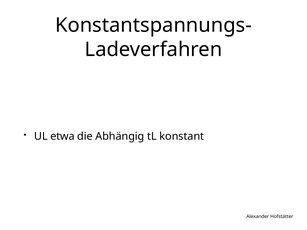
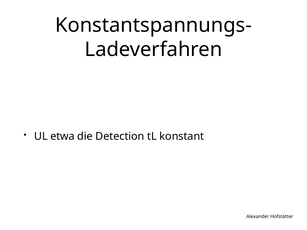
Abhängig: Abhängig -> Detection (120, 137)
